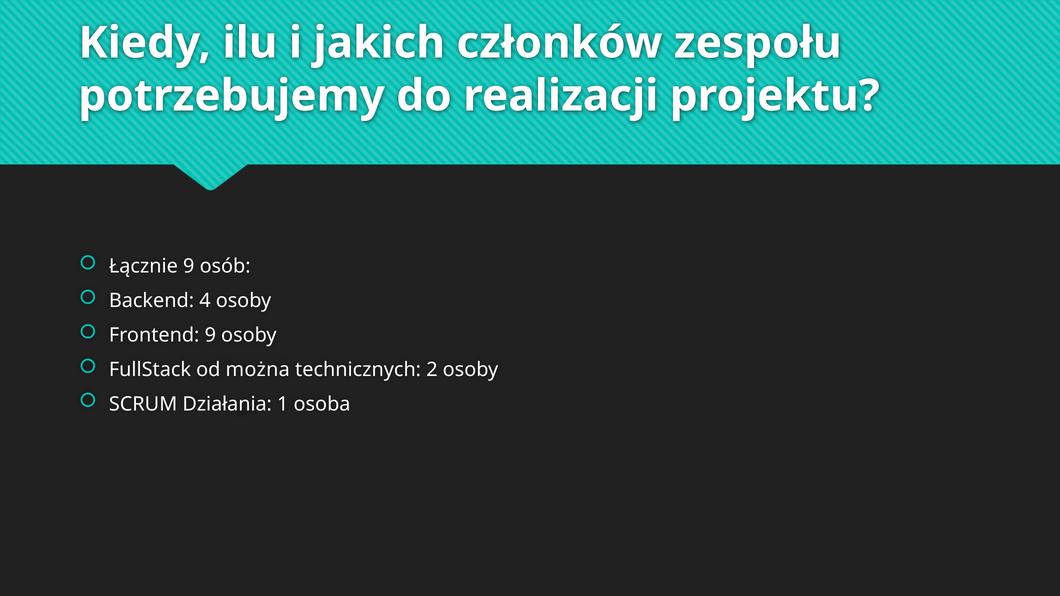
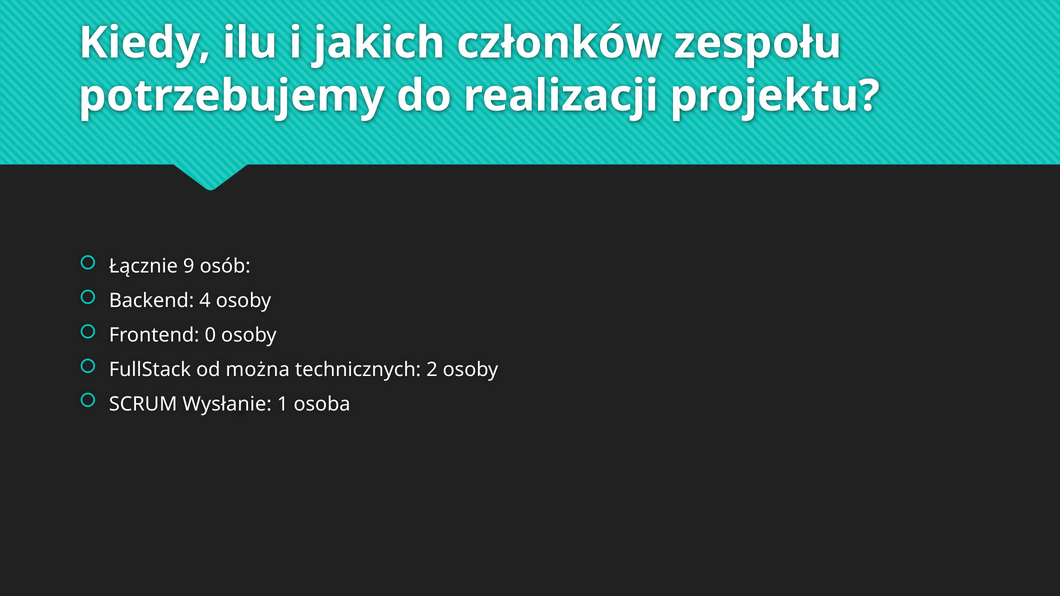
Frontend 9: 9 -> 0 (210, 335)
Działania: Działania -> Wysłanie (227, 404)
